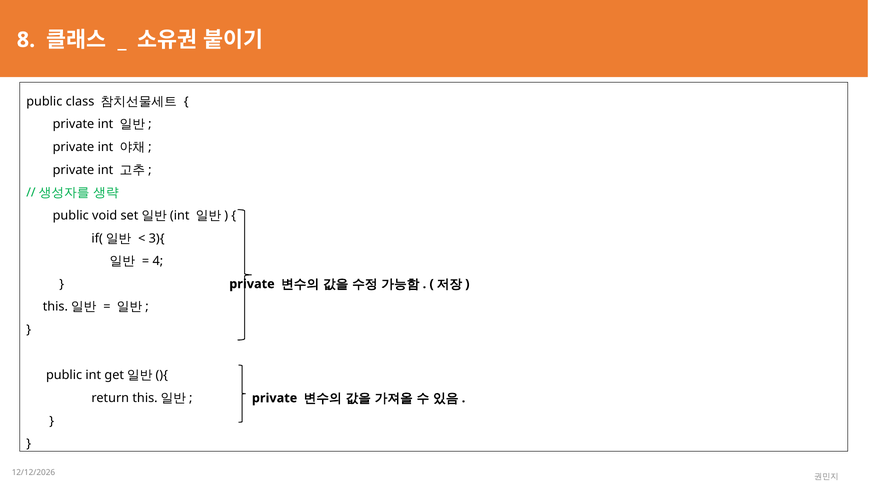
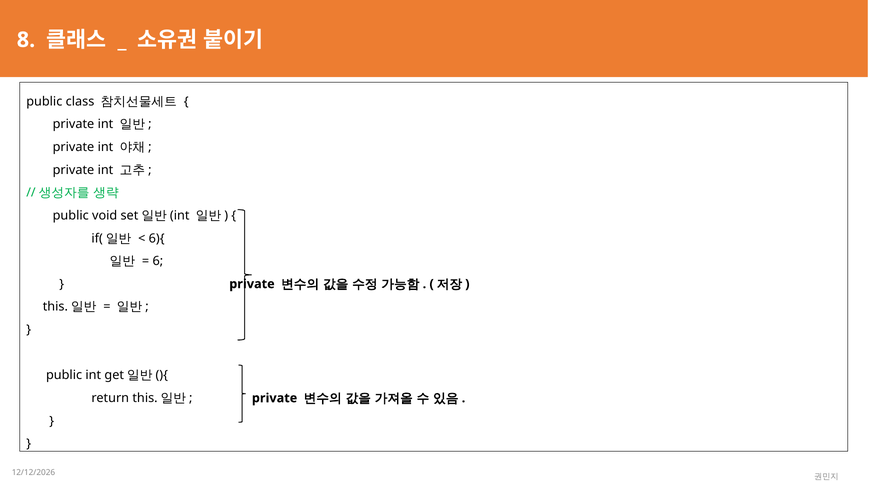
3){: 3){ -> 6){ (157, 238)
4: 4 -> 6 (158, 261)
